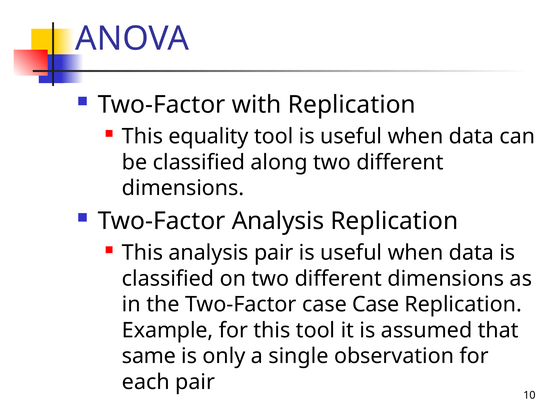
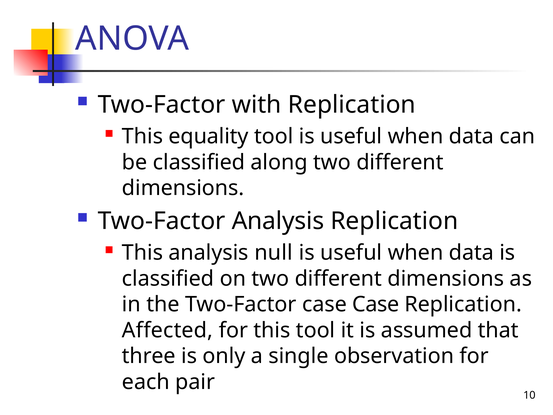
analysis pair: pair -> null (274, 253)
Example: Example -> Affected (168, 330)
same: same -> three (149, 356)
